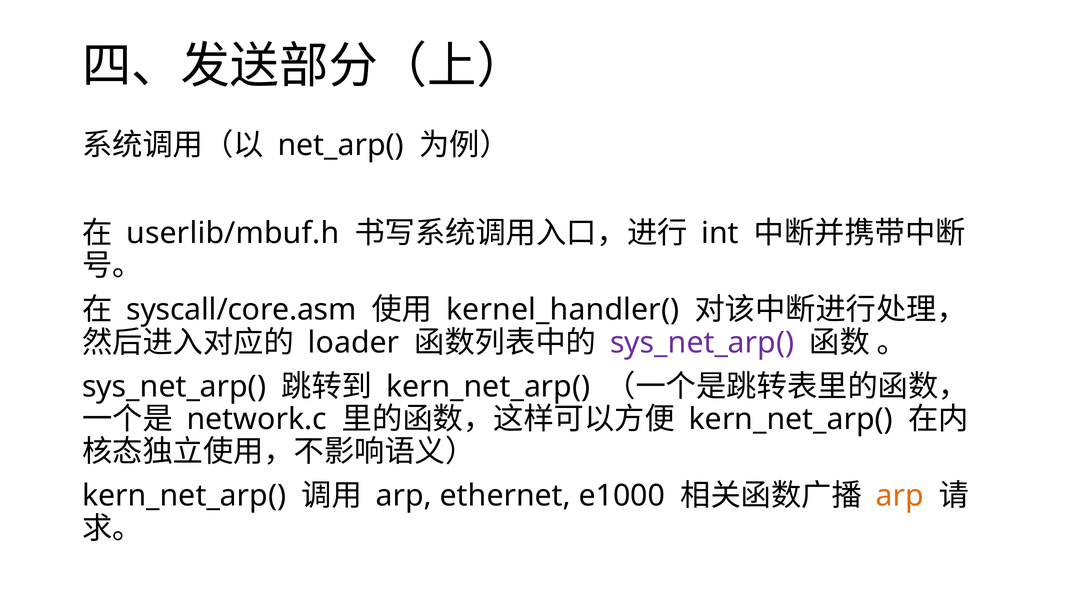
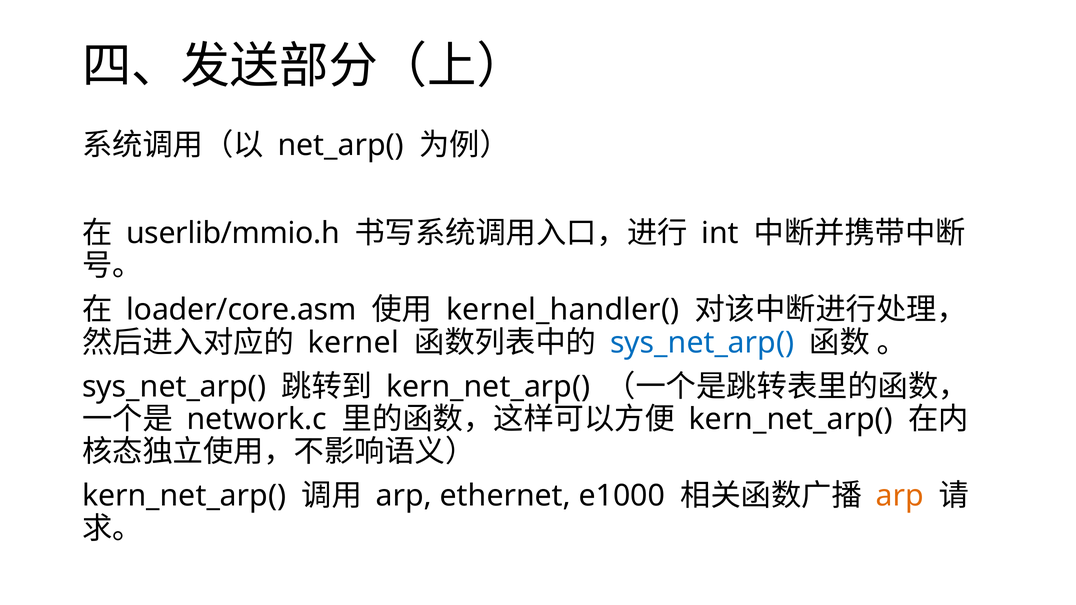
userlib/mbuf.h: userlib/mbuf.h -> userlib/mmio.h (233, 233)
syscall/core.asm: syscall/core.asm -> loader/core.asm (241, 310)
loader: loader -> kernel (353, 343)
sys_net_arp( colour: purple -> blue (702, 343)
